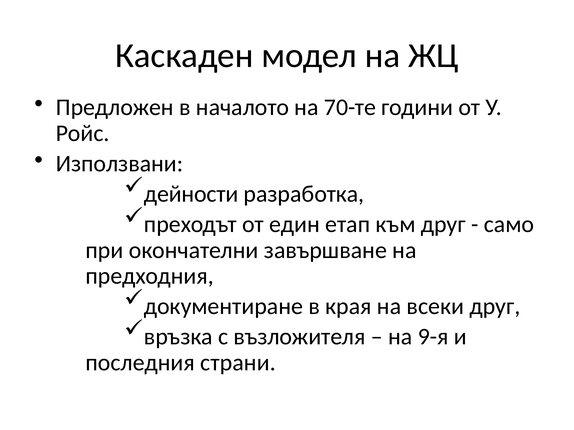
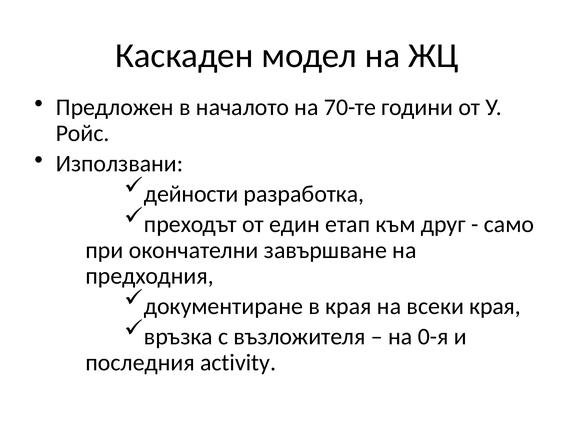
всеки друг: друг -> края (495, 307)
9-я: 9-я -> 0-я (433, 337)
страни: страни -> activity (238, 363)
